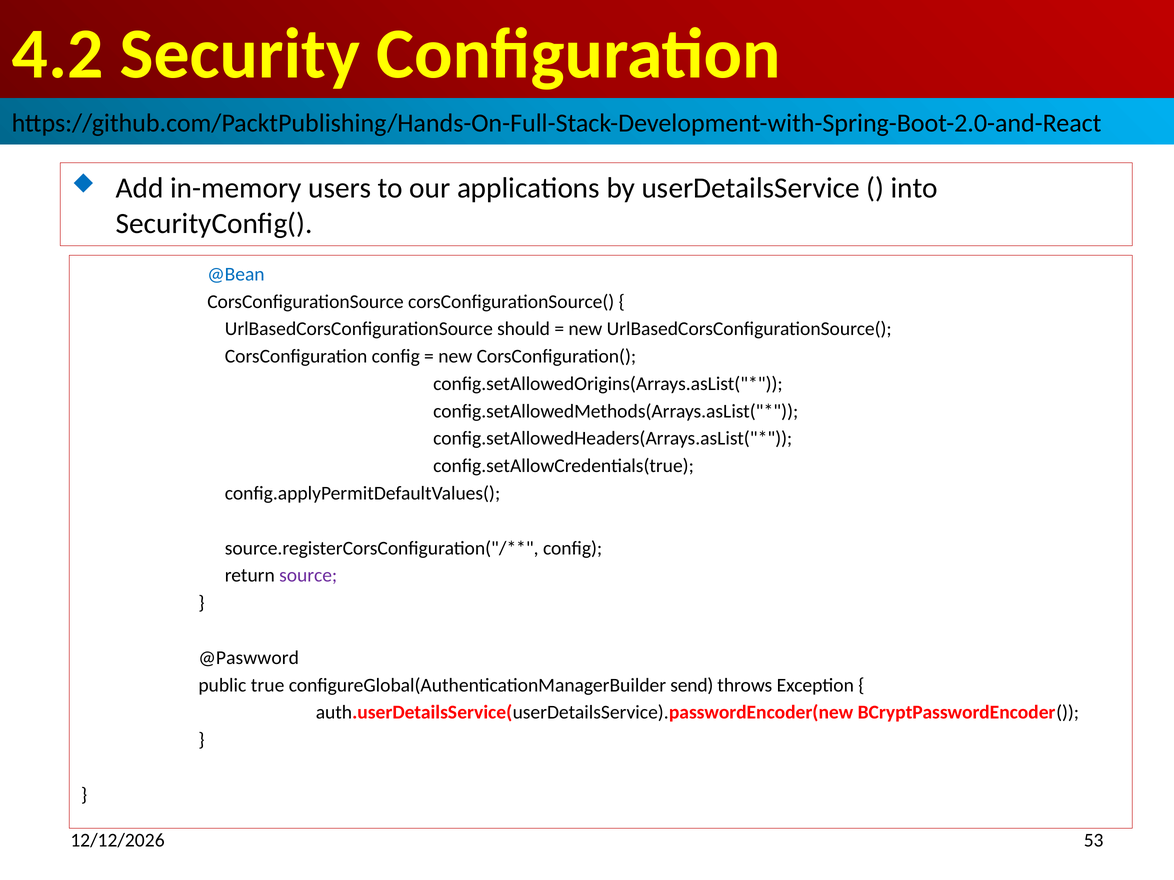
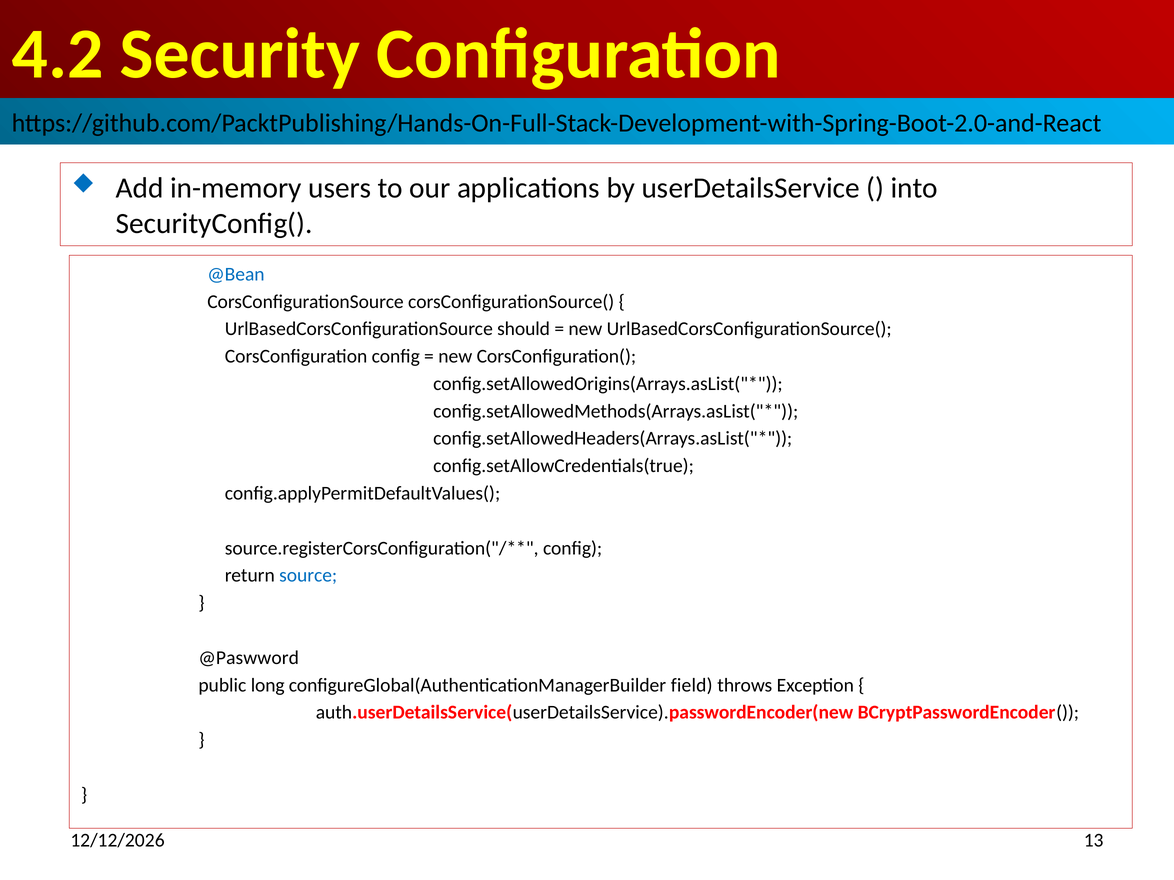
source colour: purple -> blue (308, 576)
true: true -> long (268, 685)
send: send -> field (692, 685)
53: 53 -> 13 (1094, 841)
